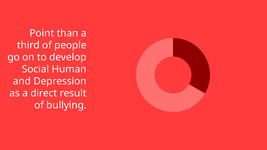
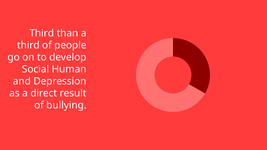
Point: Point -> Third (42, 33)
